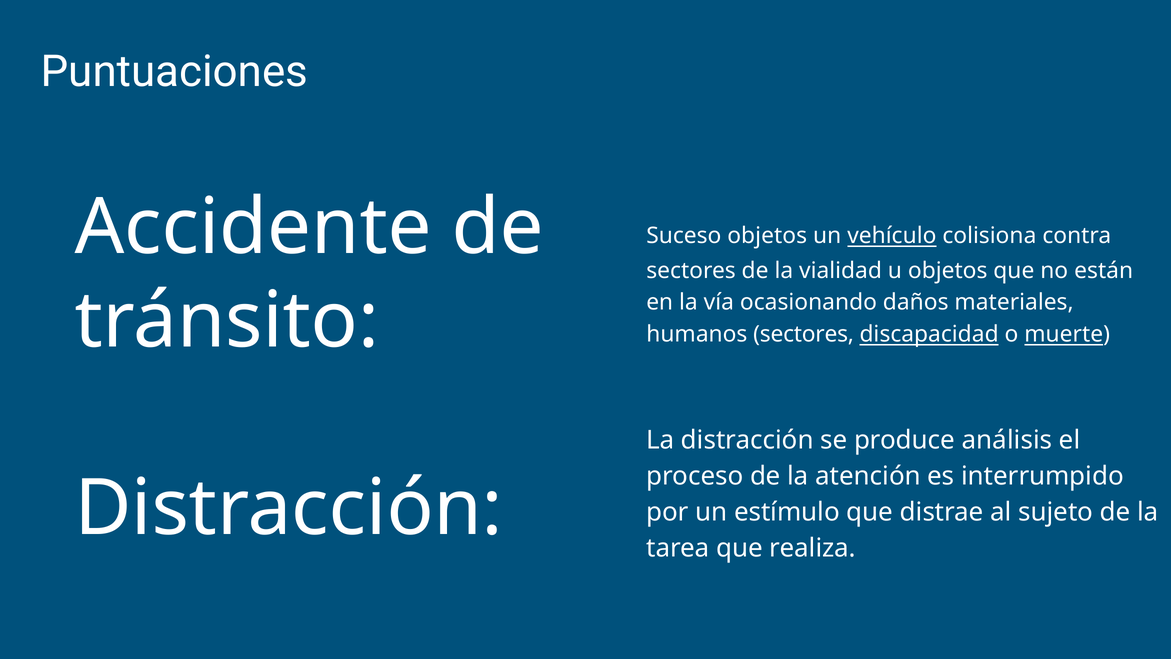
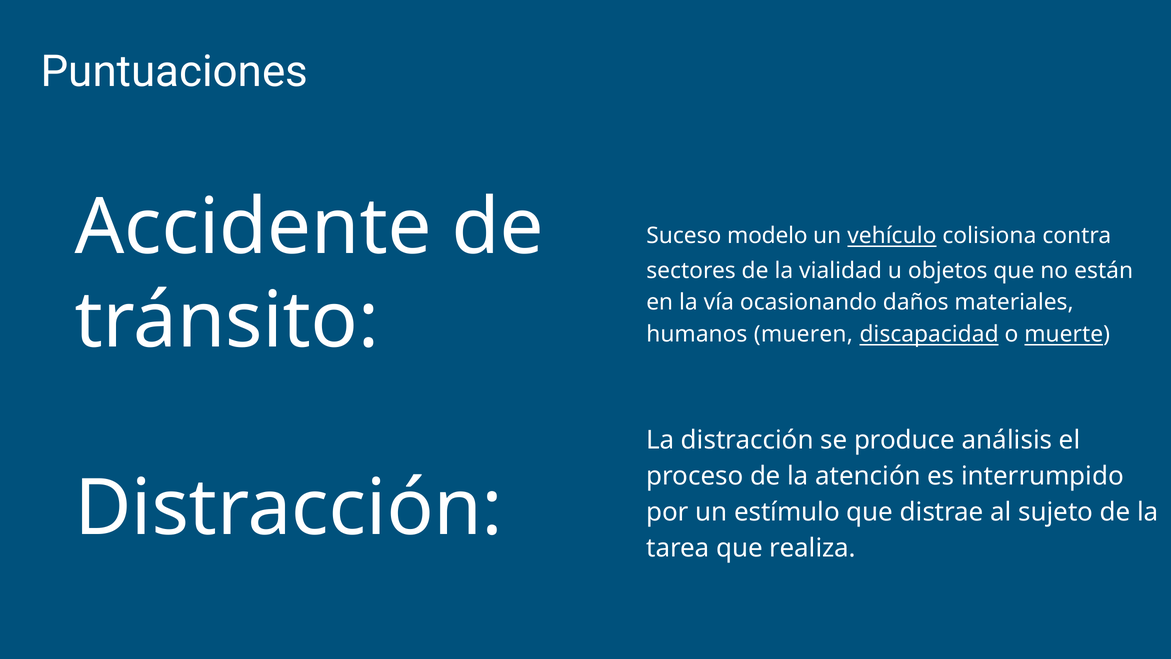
Suceso objetos: objetos -> modelo (767, 236)
humanos sectores: sectores -> mueren (803, 334)
